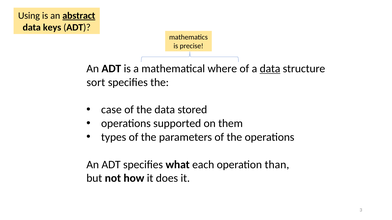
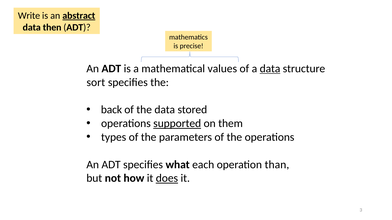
Using: Using -> Write (29, 16)
keys: keys -> then (52, 27)
where: where -> values (222, 69)
case: case -> back (111, 110)
supported underline: none -> present (177, 124)
does underline: none -> present (167, 179)
